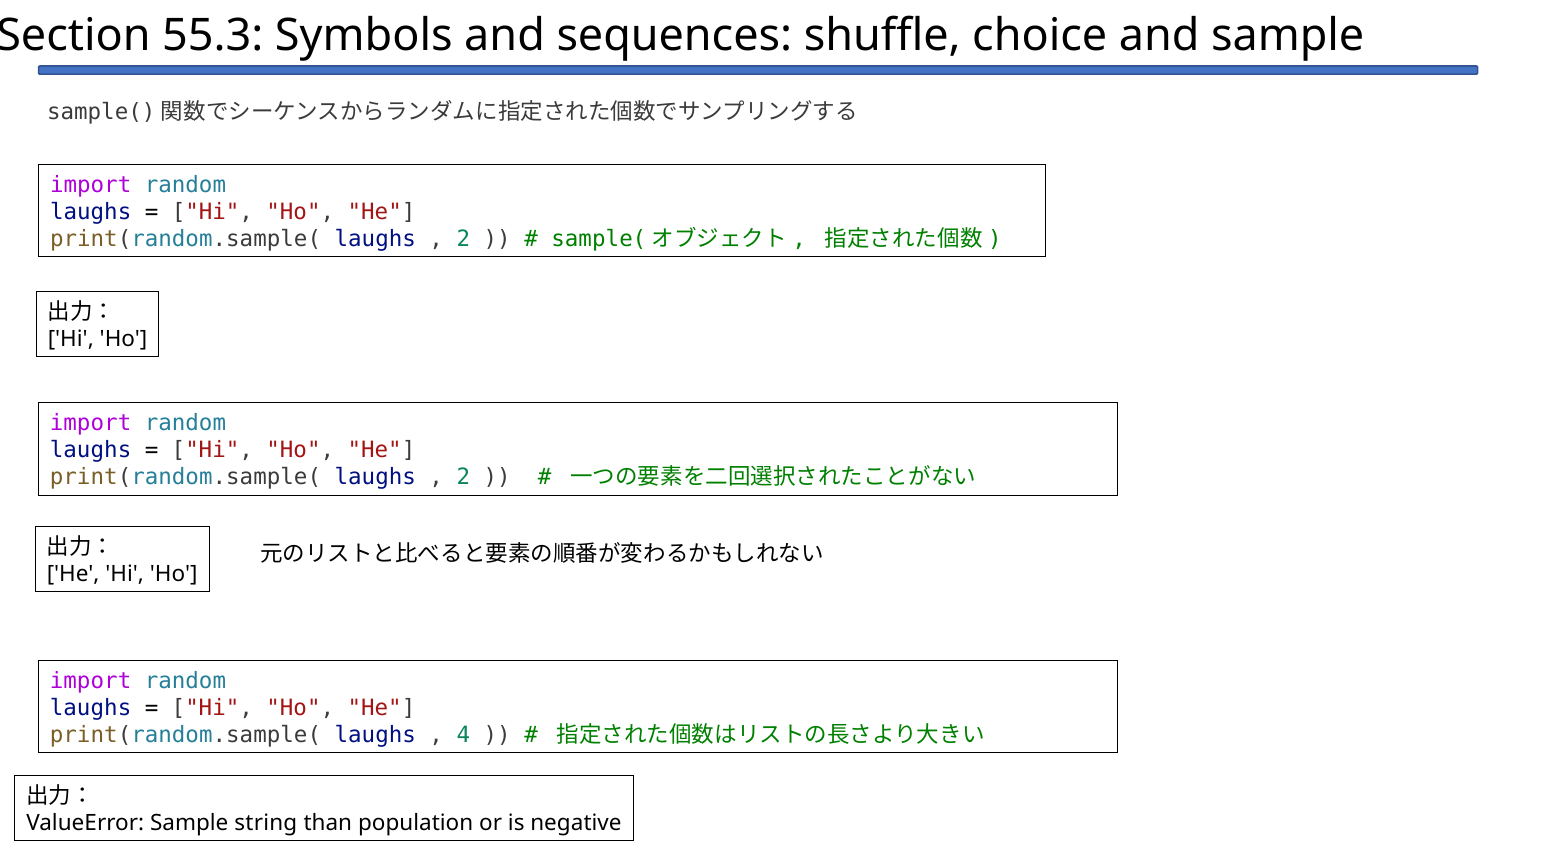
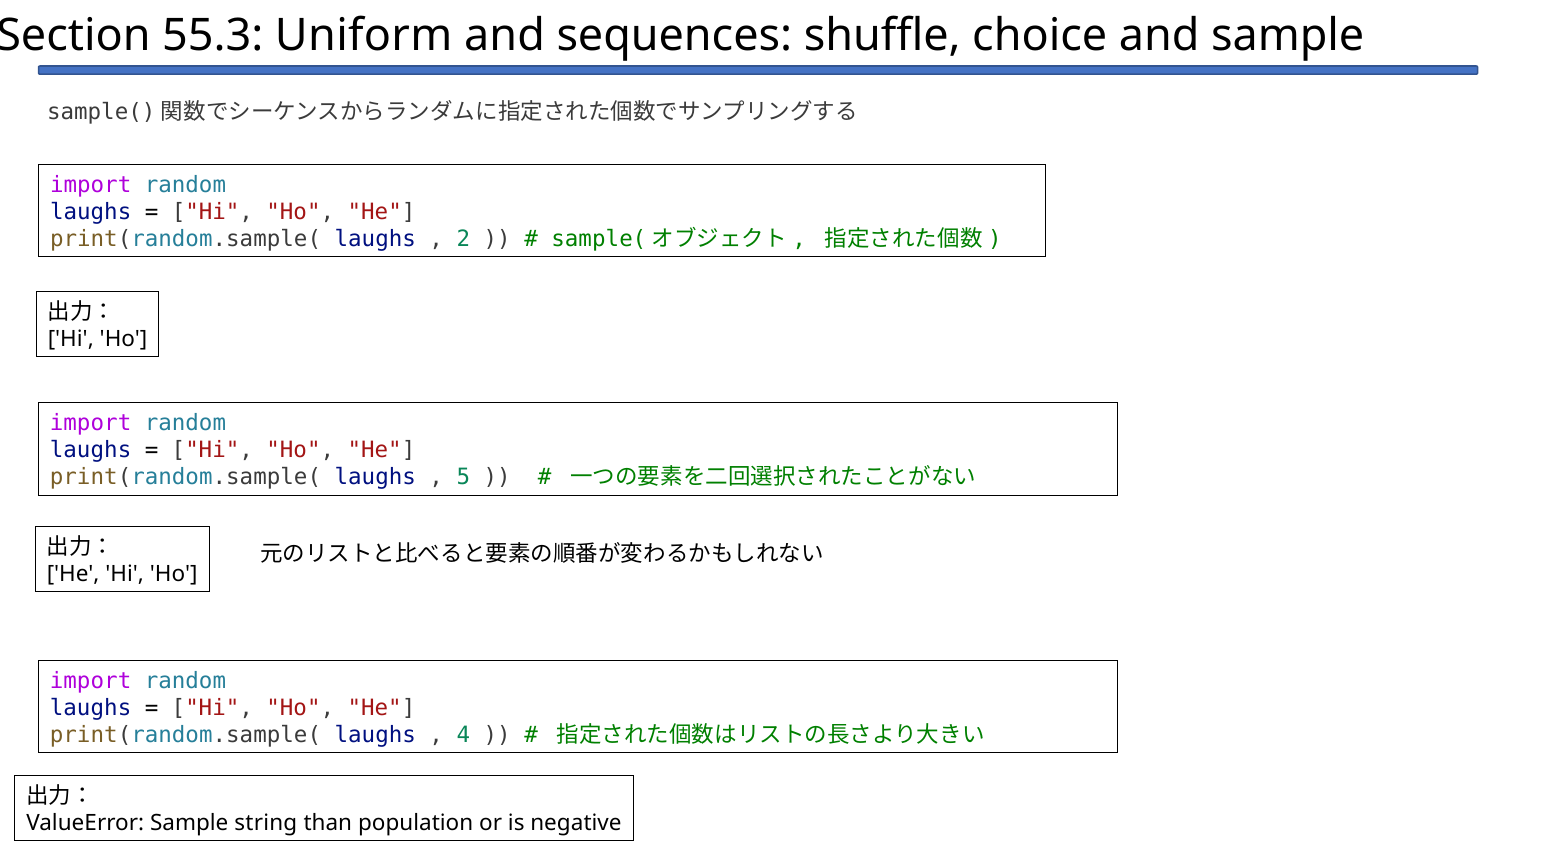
Symbols: Symbols -> Uniform (364, 36)
2: 2 -> 5 (463, 478)
